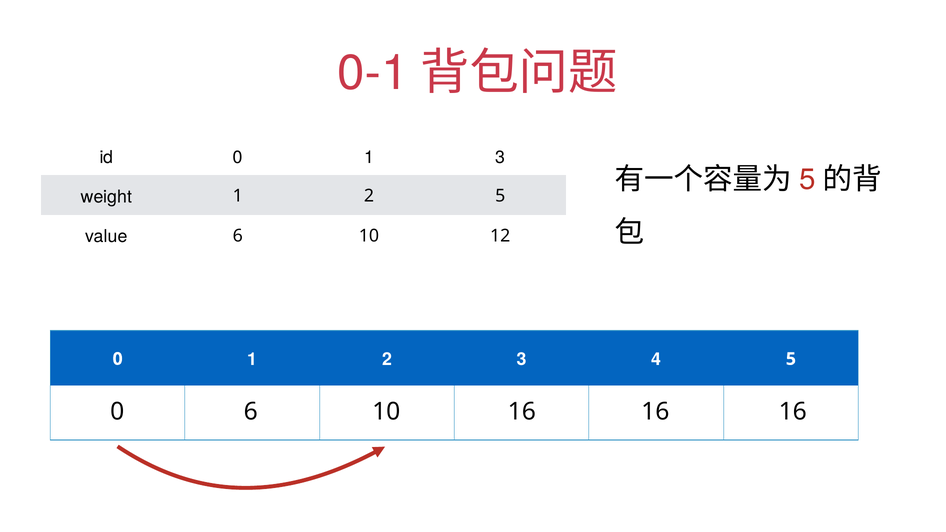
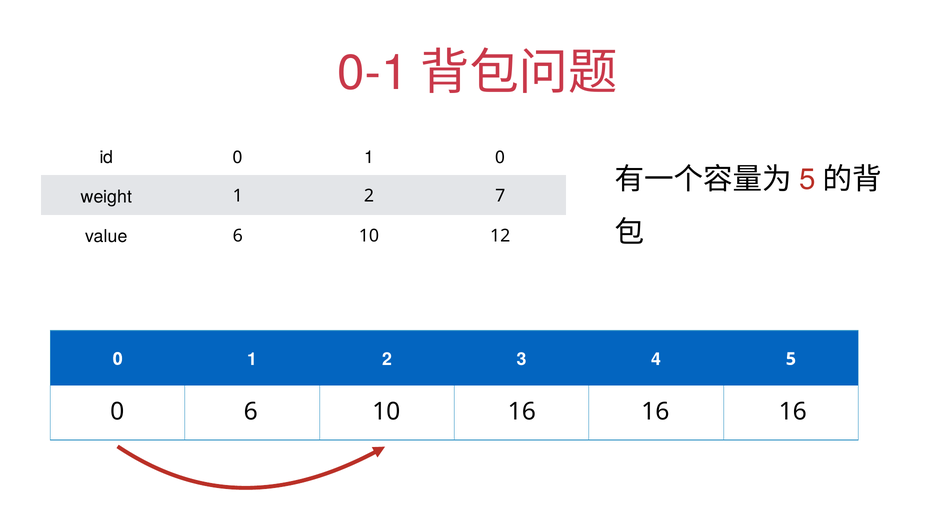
1 3: 3 -> 0 (500, 157)
2 5: 5 -> 7 (500, 196)
